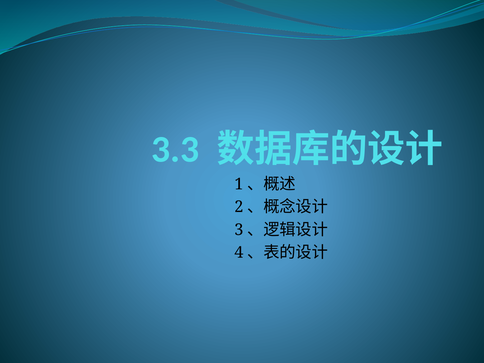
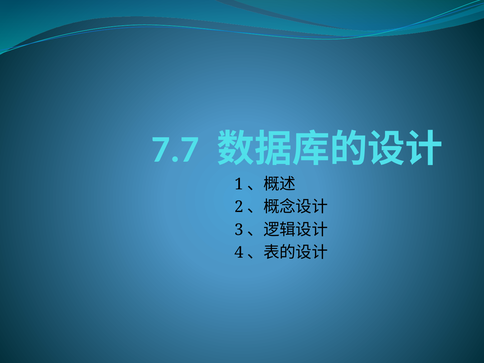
3.3: 3.3 -> 7.7 (175, 149)
